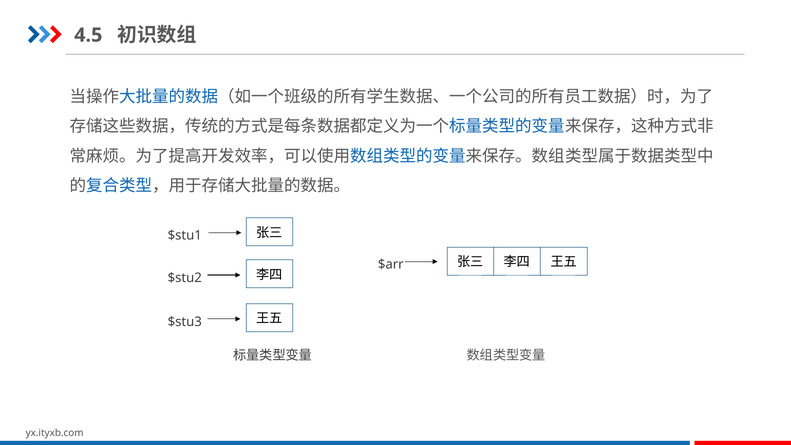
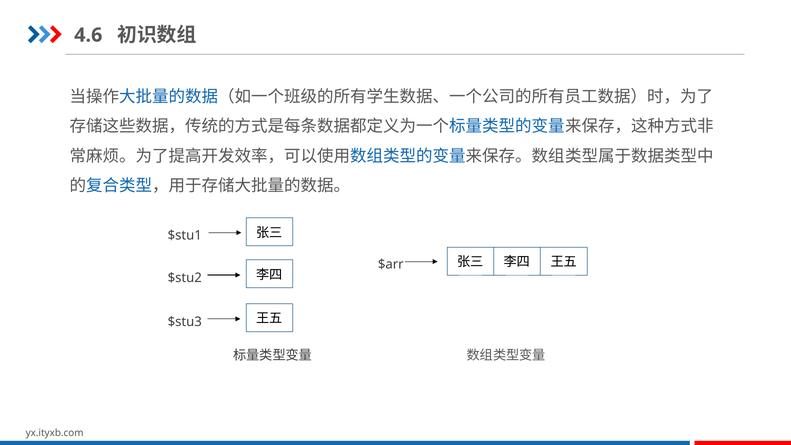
4.5: 4.5 -> 4.6 (88, 35)
